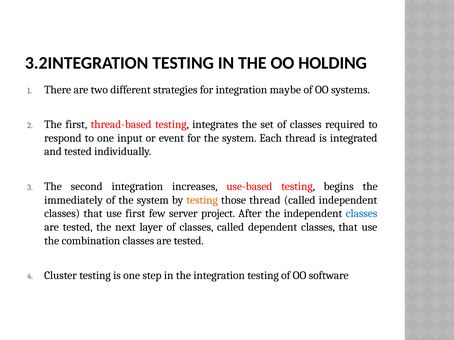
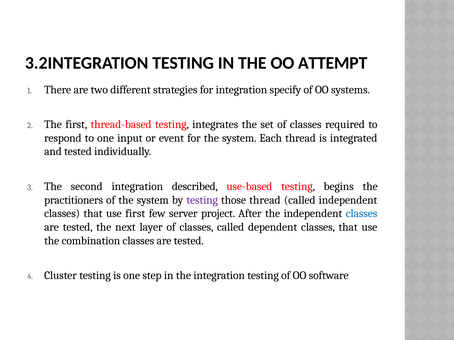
HOLDING: HOLDING -> ATTEMPT (333, 63)
maybe: maybe -> specify (285, 90)
increases: increases -> described (195, 187)
immediately: immediately -> practitioners (74, 200)
testing colour: orange -> purple (202, 200)
